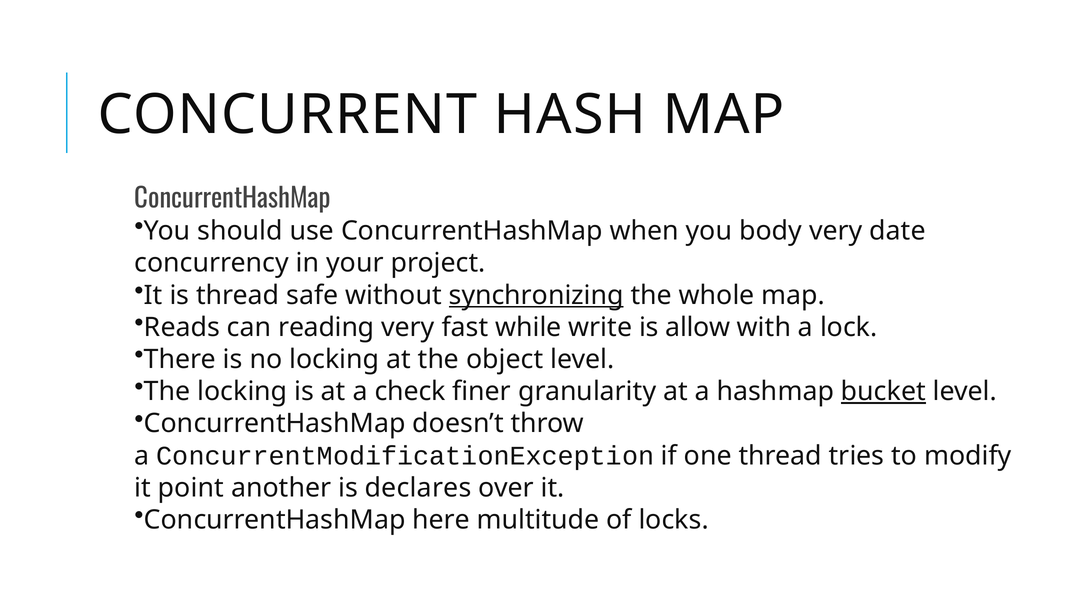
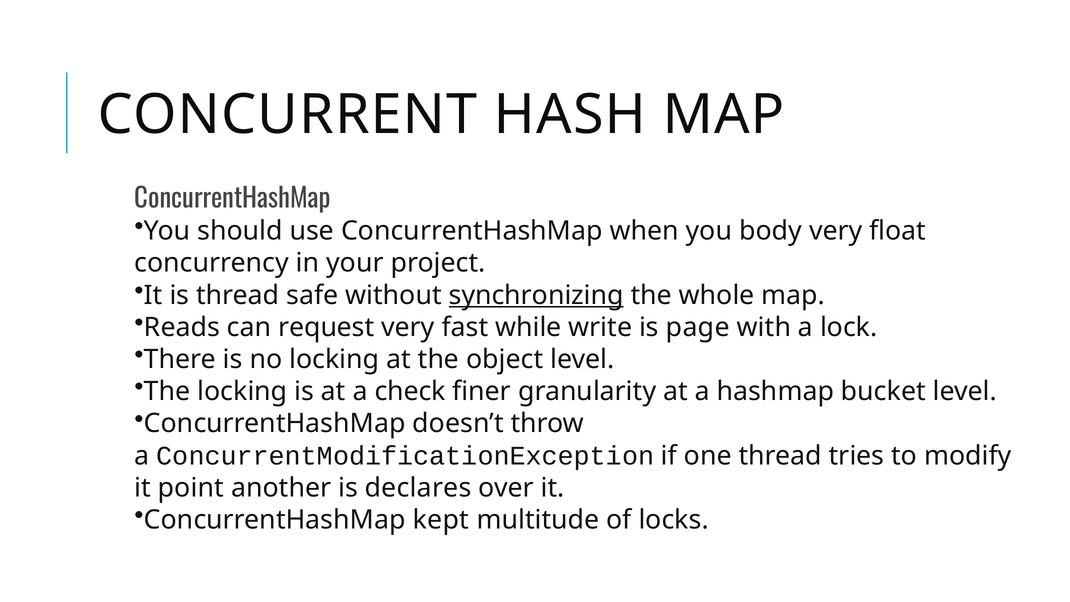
date: date -> float (898, 231)
reading: reading -> request (326, 327)
allow: allow -> page (698, 327)
bucket underline: present -> none (883, 391)
here: here -> kept (441, 520)
